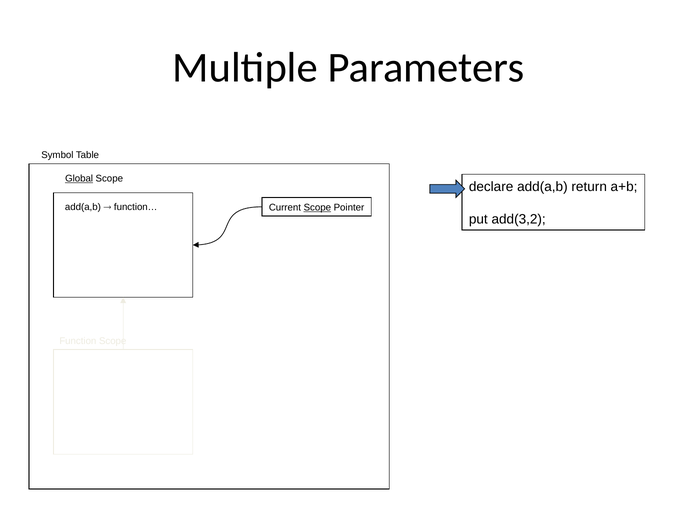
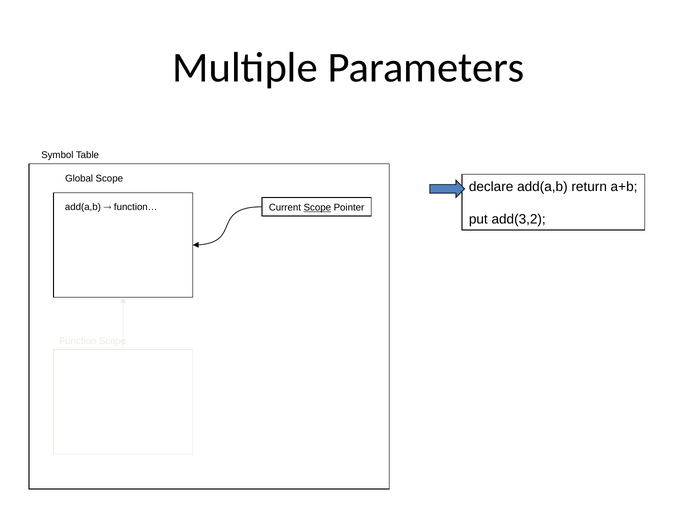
Global underline: present -> none (79, 178)
